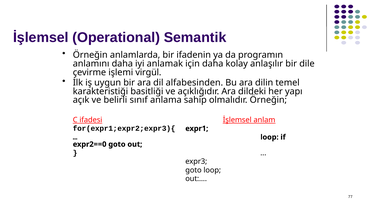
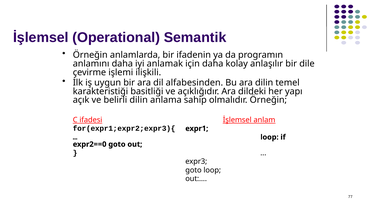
virgül: virgül -> ilişkili (148, 72)
belirli sınıf: sınıf -> dilin (139, 100)
